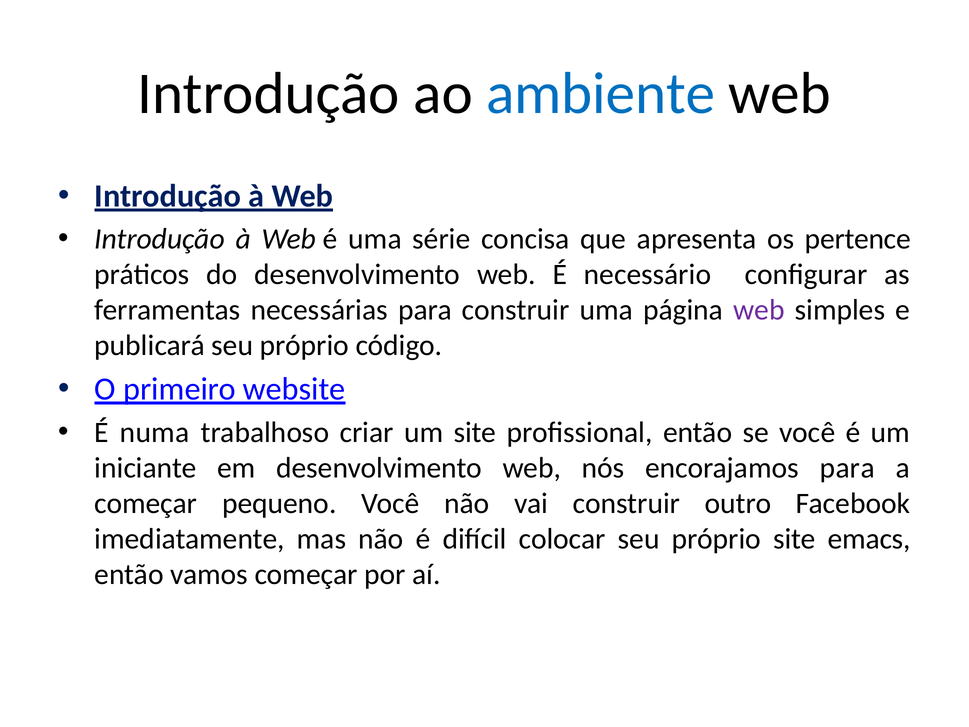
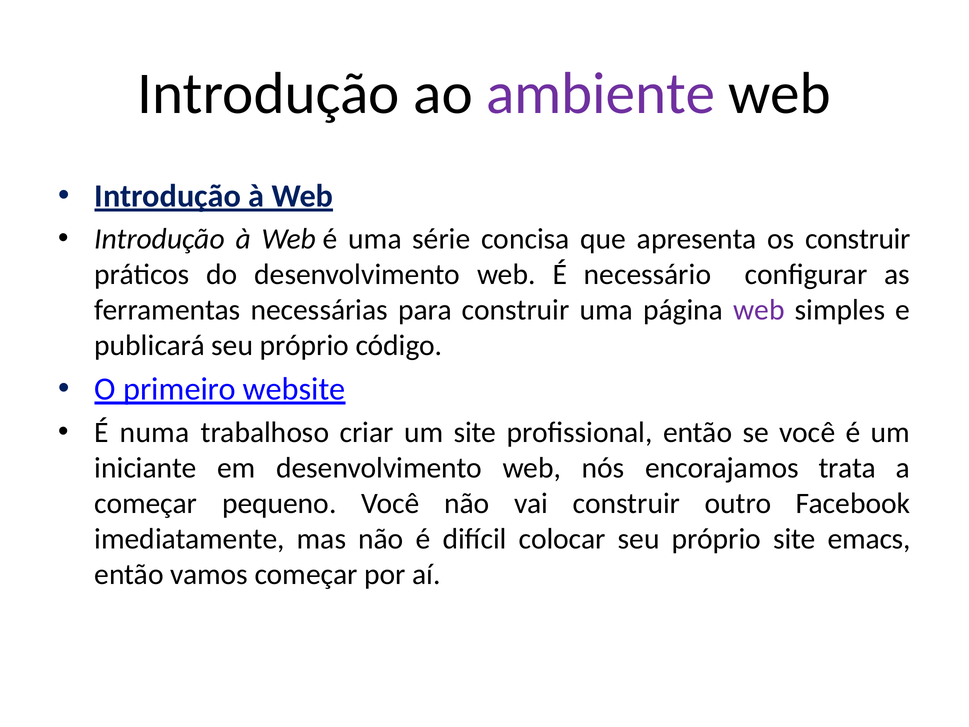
ambiente colour: blue -> purple (601, 94)
os pertence: pertence -> construir (858, 239)
encorajamos para: para -> trata (848, 468)
